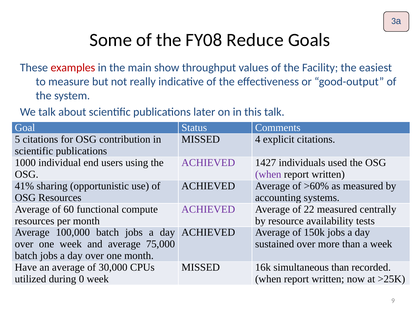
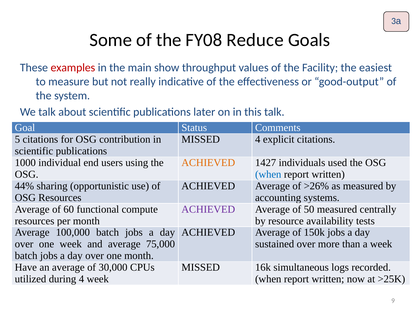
ACHIEVED colour: purple -> orange (208, 163)
when colour: purple -> blue (268, 174)
41%: 41% -> 44% (24, 186)
>60%: >60% -> >26% (316, 186)
22: 22 -> 50 (309, 209)
simultaneous than: than -> logs (340, 267)
during 0: 0 -> 4 (81, 279)
